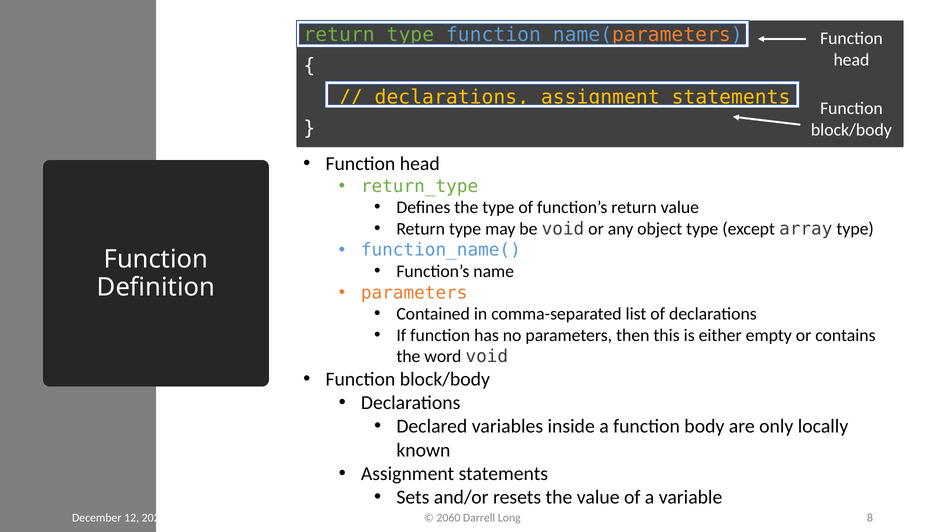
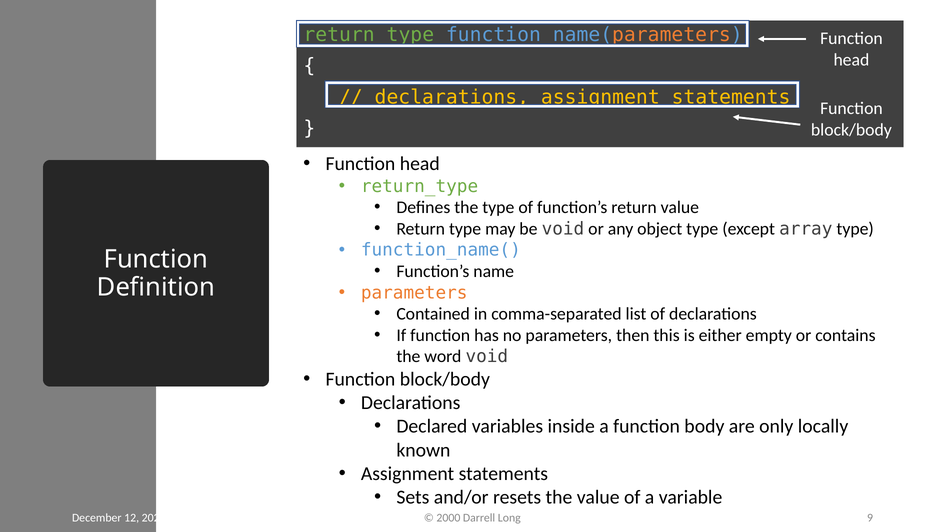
2060: 2060 -> 2000 (448, 517)
8: 8 -> 9 (870, 517)
